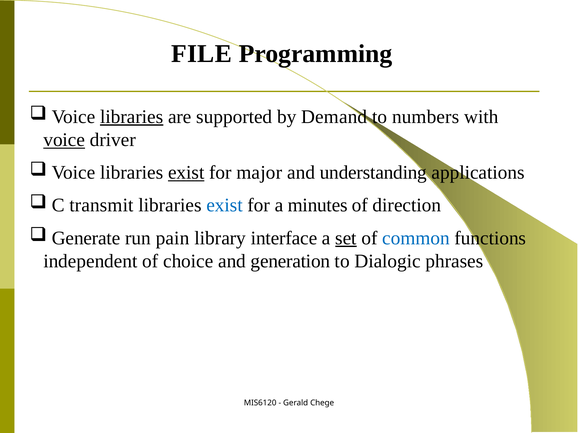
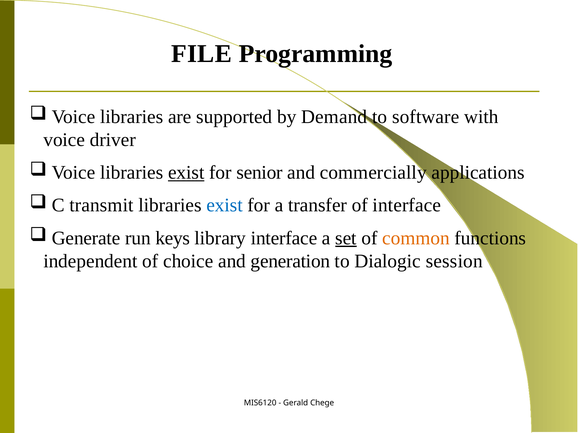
libraries underline: present -> none (132, 117)
numbers: numbers -> software (426, 117)
voice underline: present -> none (64, 140)
major: major -> senior (259, 173)
understanding: understanding -> commercially (373, 173)
minutes: minutes -> transfer (318, 206)
of direction: direction -> interface (407, 206)
pain: pain -> keys (173, 238)
common colour: blue -> orange (416, 238)
phrases: phrases -> session (454, 261)
